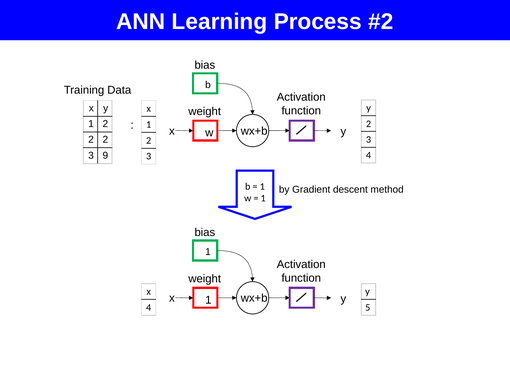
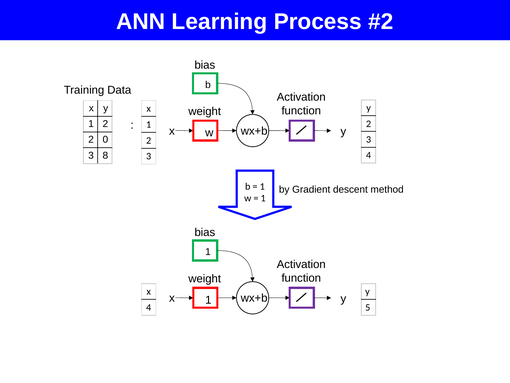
2: 2 -> 0 (105, 140)
9: 9 -> 8 (105, 155)
